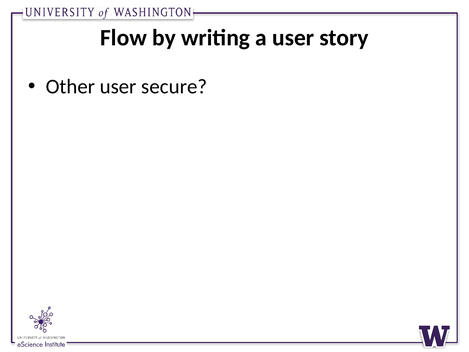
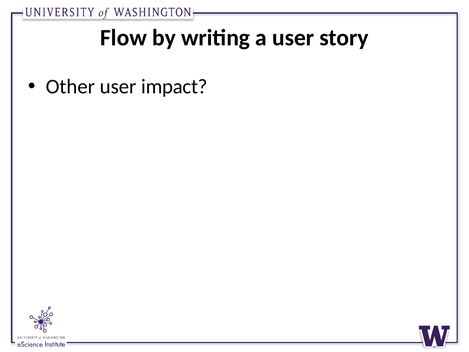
secure: secure -> impact (174, 87)
